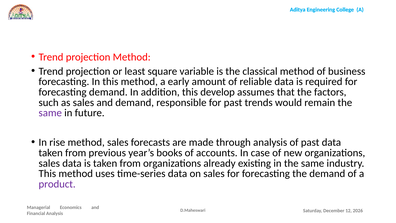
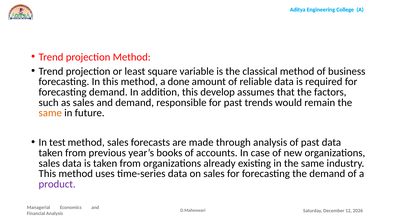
early: early -> done (179, 82)
same colour: purple -> orange (50, 113)
rise: rise -> test (57, 142)
